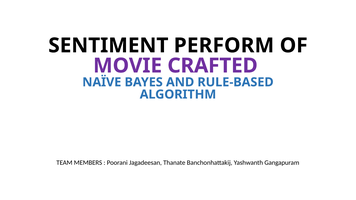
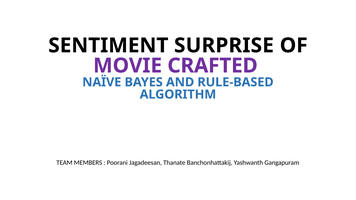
PERFORM: PERFORM -> SURPRISE (224, 46)
